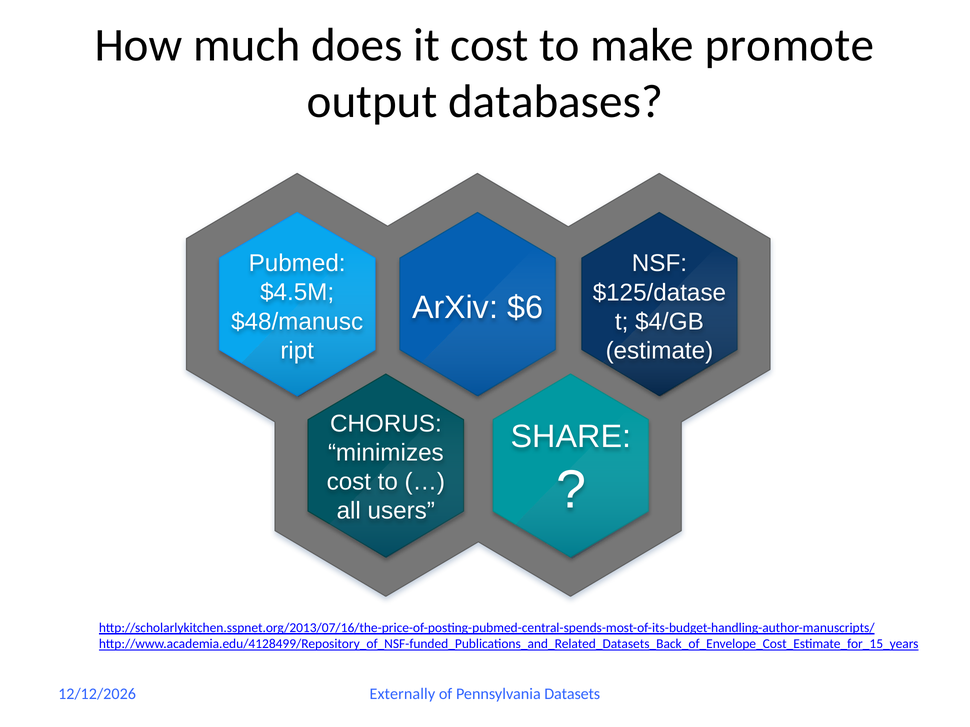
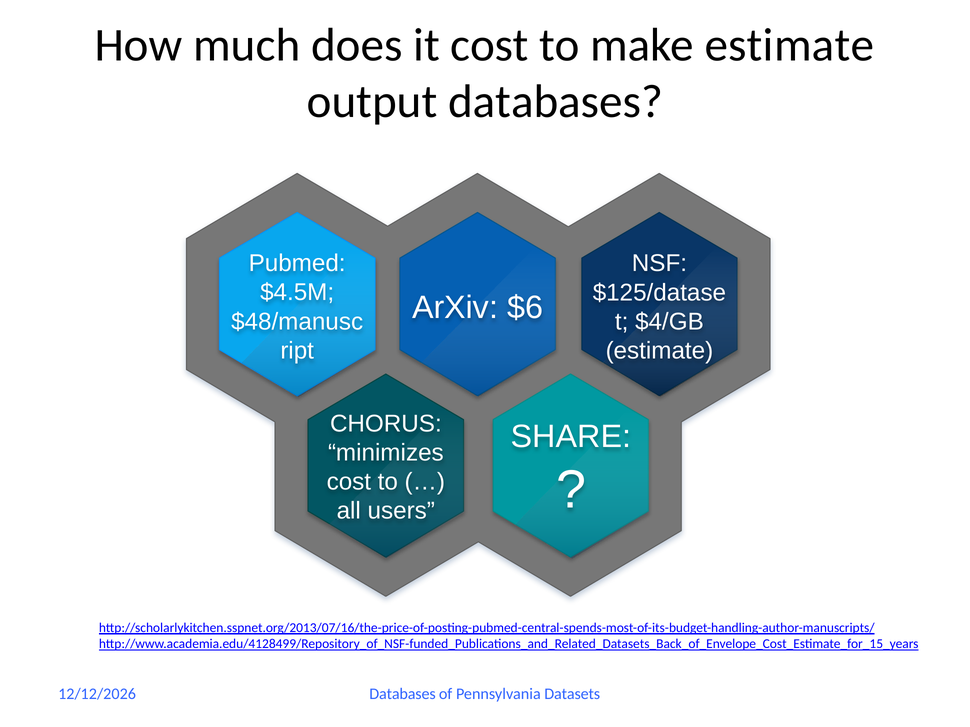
make promote: promote -> estimate (789, 45)
Externally: Externally -> Databases (402, 695)
